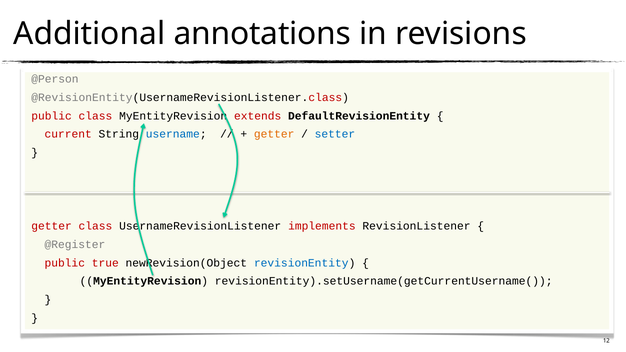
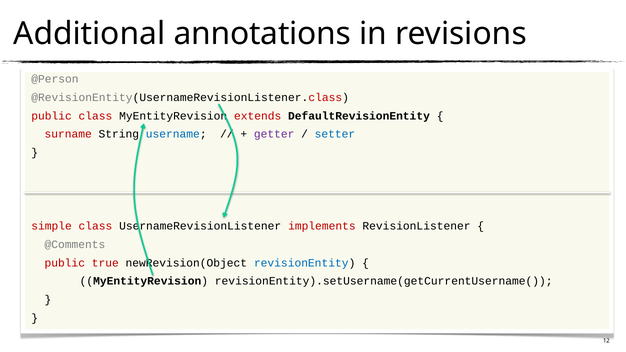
current: current -> surname (68, 134)
getter colour: orange -> purple (274, 134)
getter: getter -> simple (52, 226)
@Register: @Register -> @Comments (75, 245)
